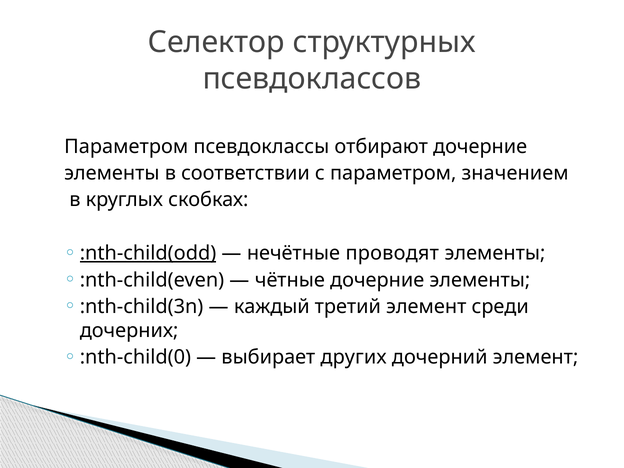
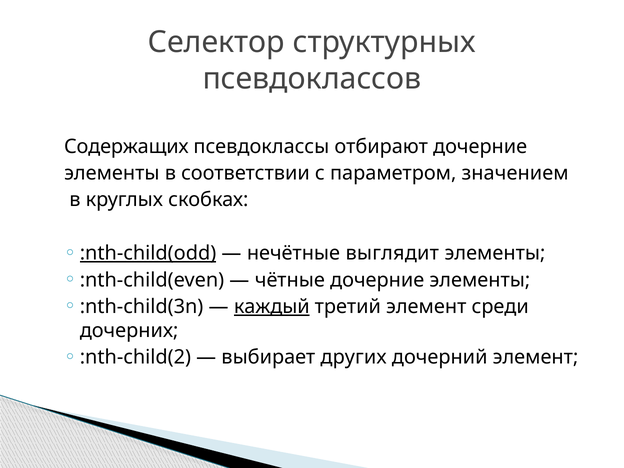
Параметром: Параметром -> Содержащих (126, 146)
проводят: проводят -> выглядит (392, 253)
каждый underline: none -> present (272, 307)
:nth-child(0: :nth-child(0 -> :nth-child(2 (135, 357)
